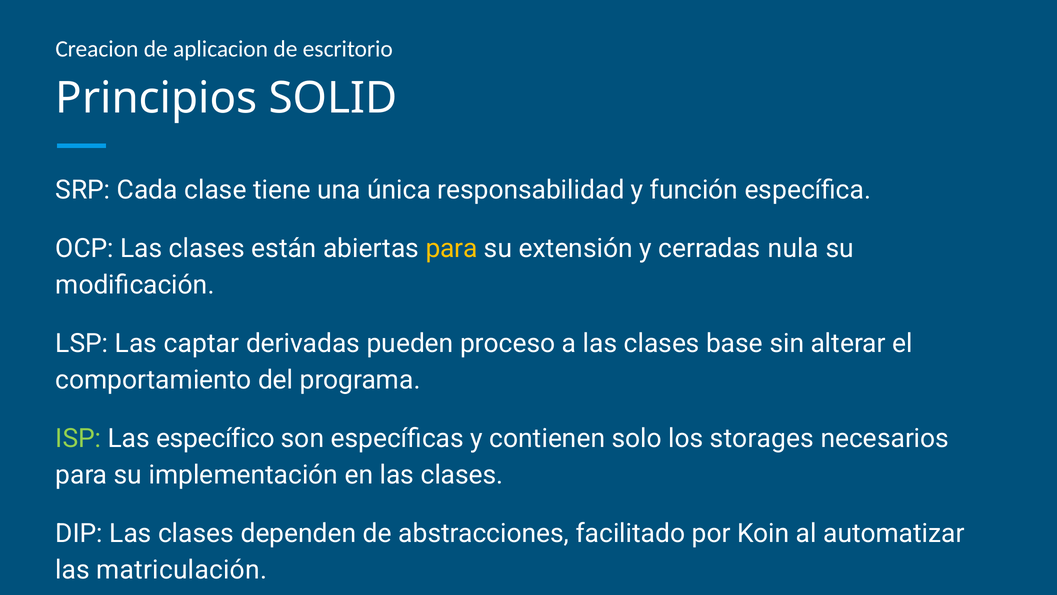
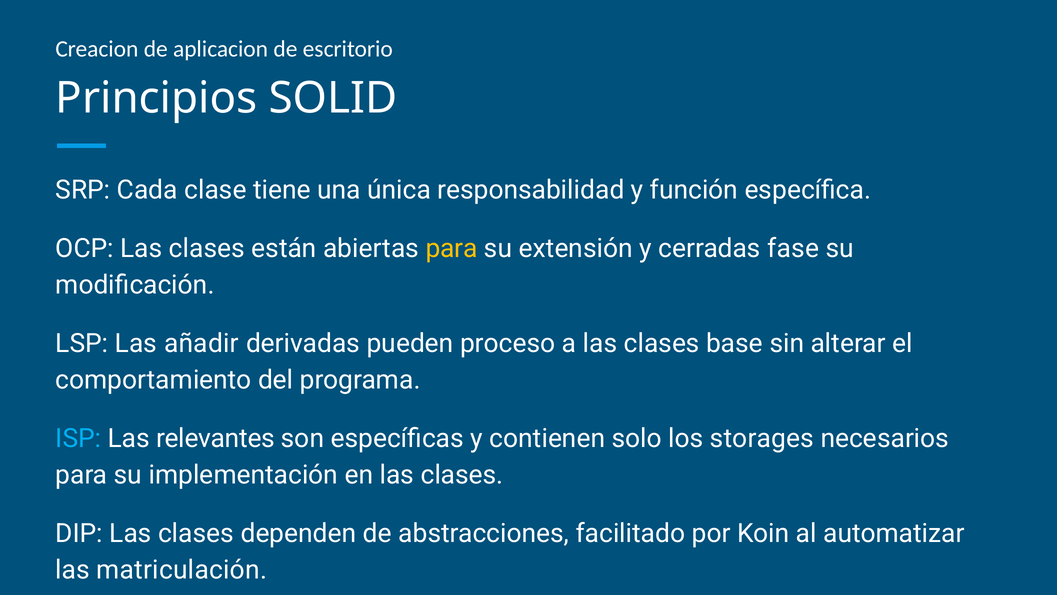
nula: nula -> fase (793, 248)
captar: captar -> añadir (201, 343)
ISP colour: light green -> light blue (78, 438)
específico: específico -> relevantes (216, 438)
